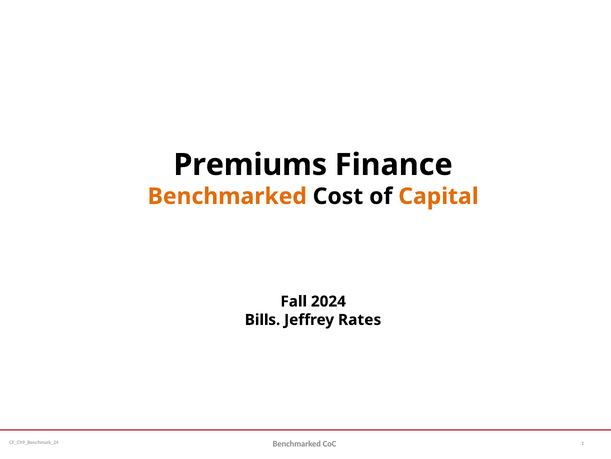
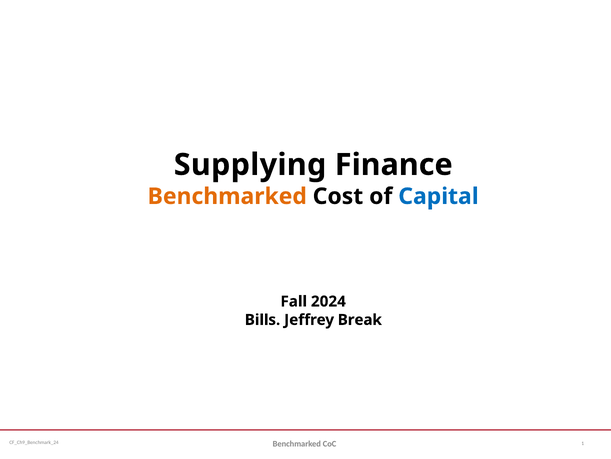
Premiums: Premiums -> Supplying (250, 165)
Capital colour: orange -> blue (438, 196)
Rates: Rates -> Break (360, 319)
